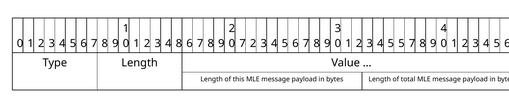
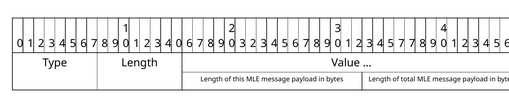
3 4 8: 8 -> 0 (179, 43)
0 7: 7 -> 3 (243, 43)
5 5: 5 -> 7 (401, 43)
